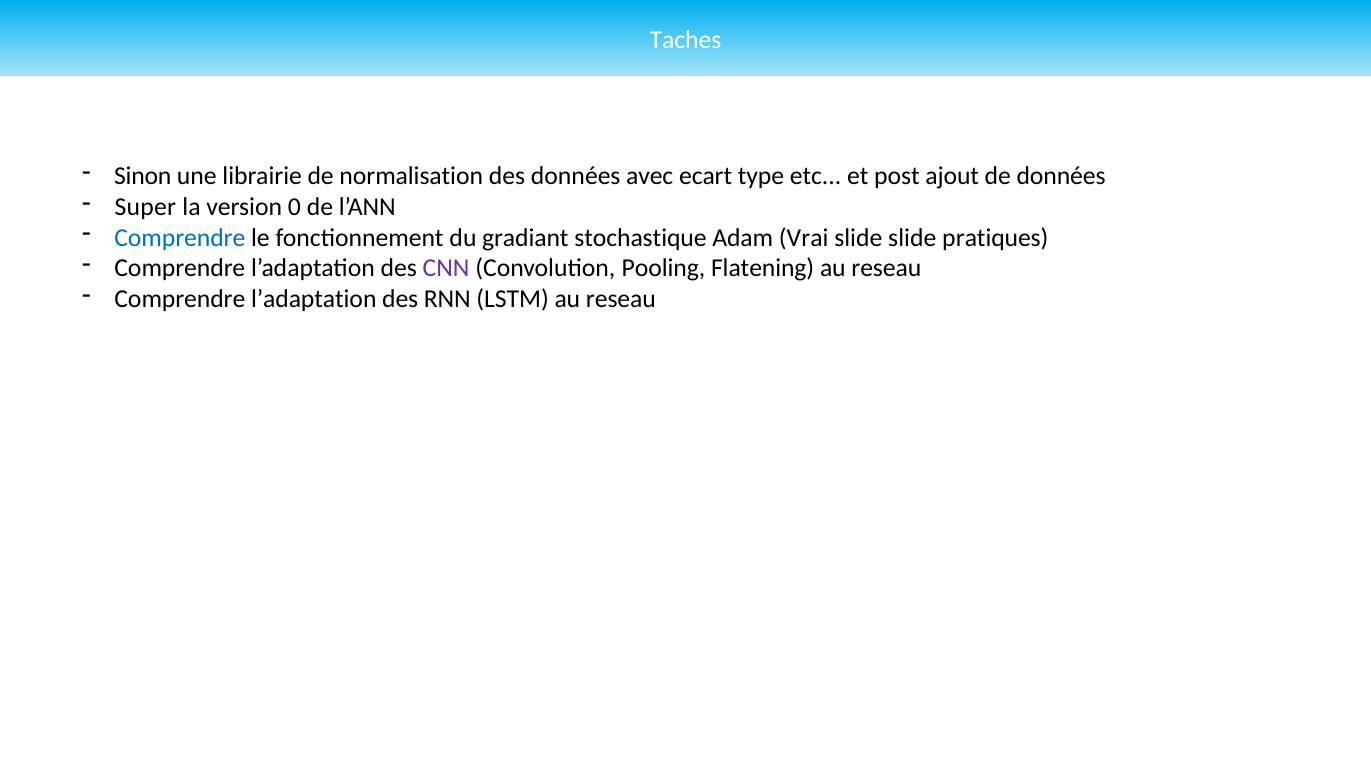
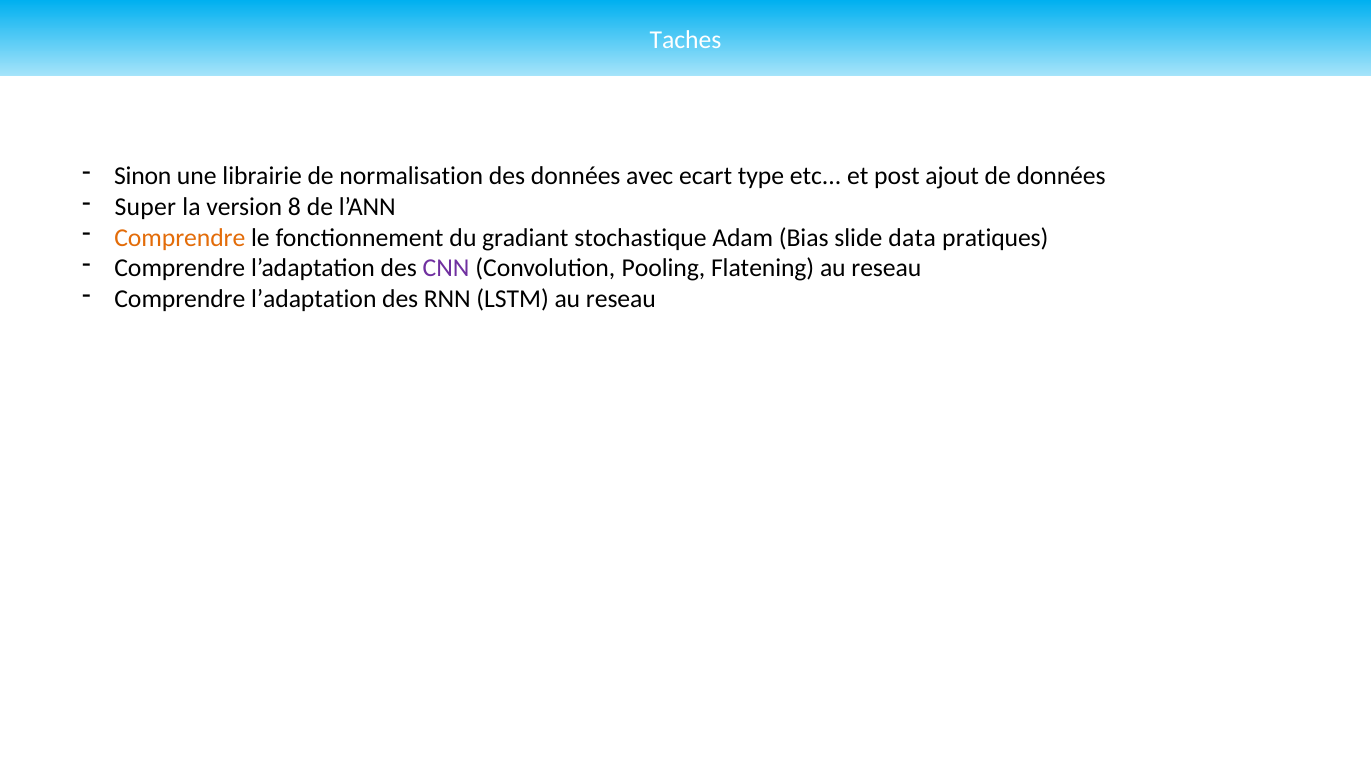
0: 0 -> 8 (294, 207)
Comprendre colour: blue -> orange (180, 238)
Vrai: Vrai -> Bias (804, 238)
slide slide: slide -> data (912, 238)
